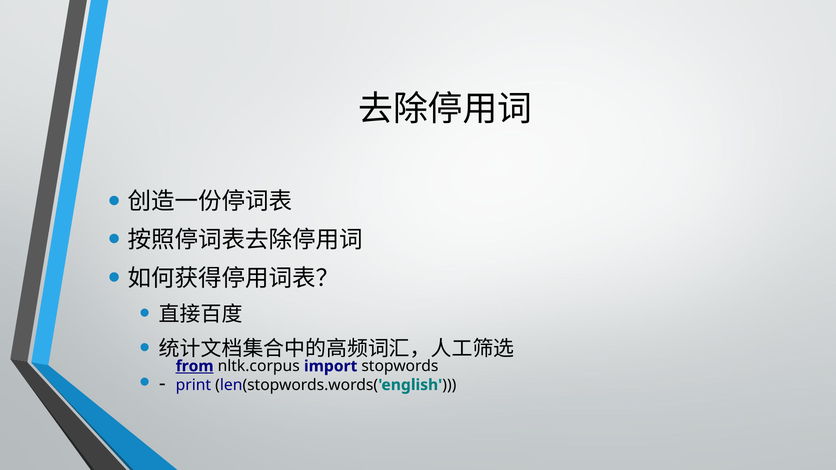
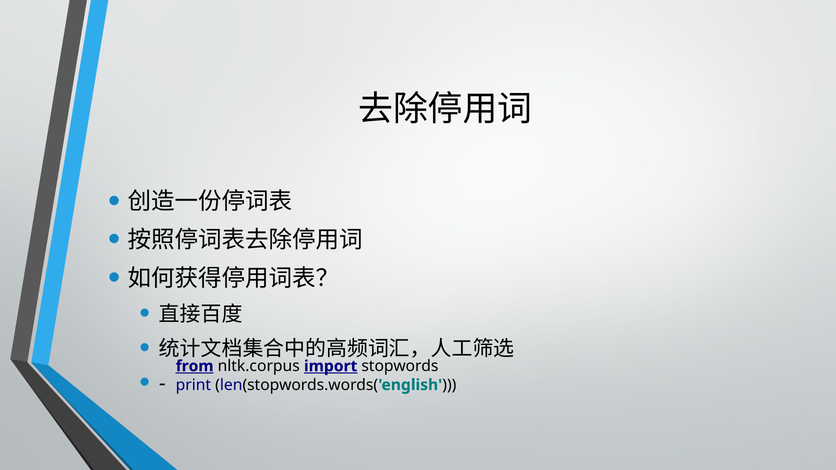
import underline: none -> present (331, 366)
